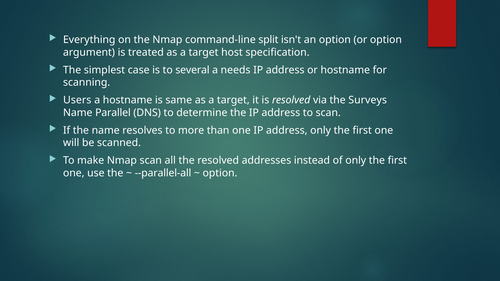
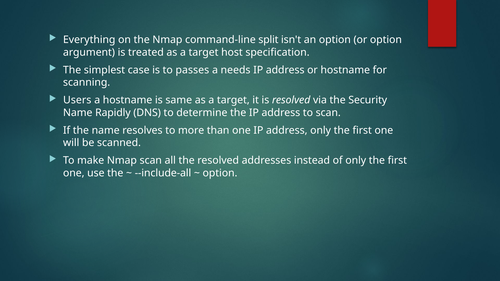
several: several -> passes (192, 70)
Surveys: Surveys -> Security (368, 100)
Parallel: Parallel -> Rapidly (113, 113)
--parallel-all: --parallel-all -> --include-all (163, 173)
